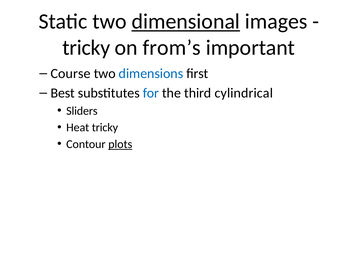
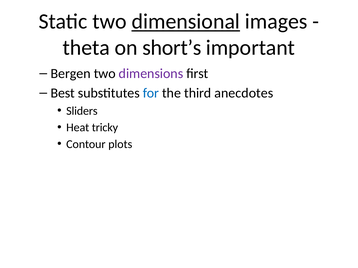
tricky: tricky -> theta (86, 48)
from’s: from’s -> short’s (172, 48)
Course: Course -> Bergen (71, 74)
dimensions colour: blue -> purple (151, 74)
cylindrical: cylindrical -> anecdotes (244, 93)
plots underline: present -> none (120, 144)
